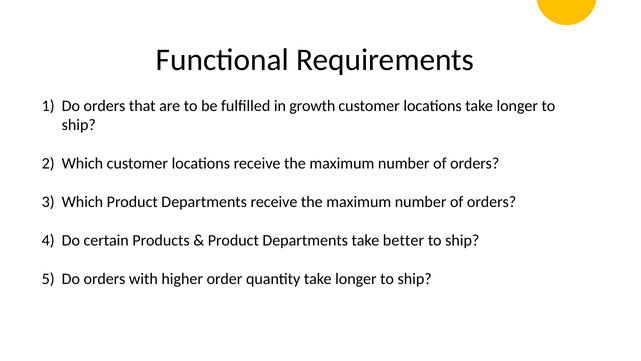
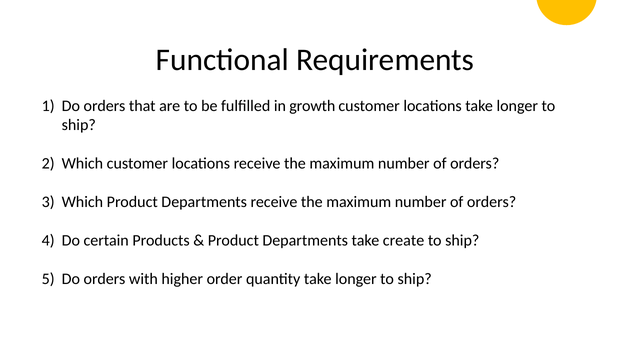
better: better -> create (404, 240)
